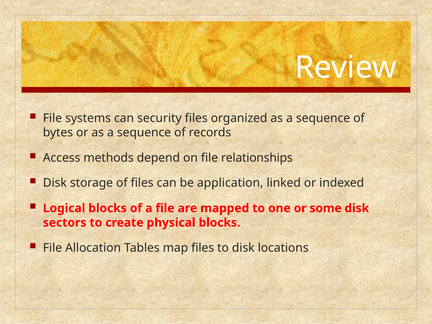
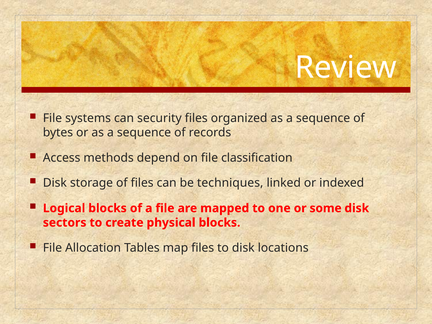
relationships: relationships -> classification (257, 158)
application: application -> techniques (230, 183)
